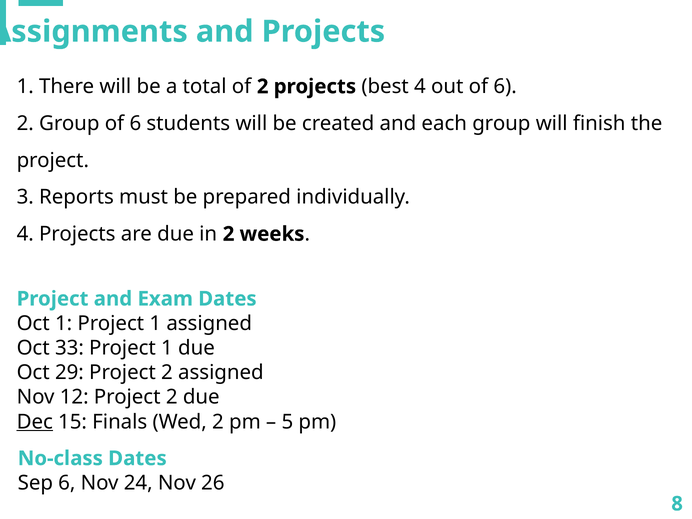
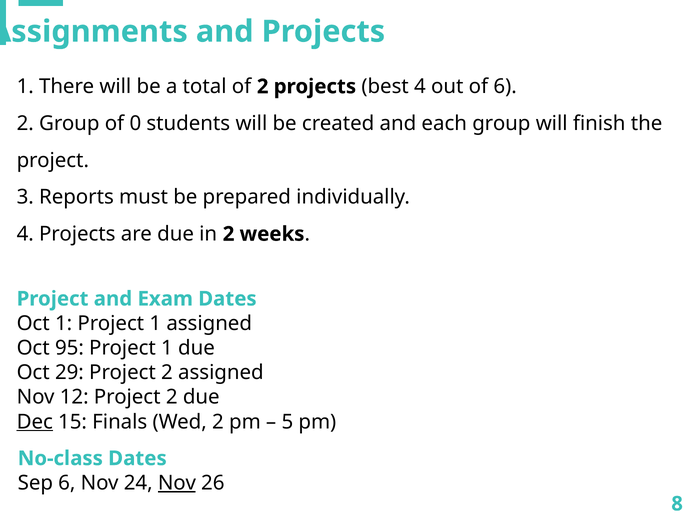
Group of 6: 6 -> 0 (135, 123)
33: 33 -> 95 (69, 348)
Nov underline: none -> present (177, 483)
